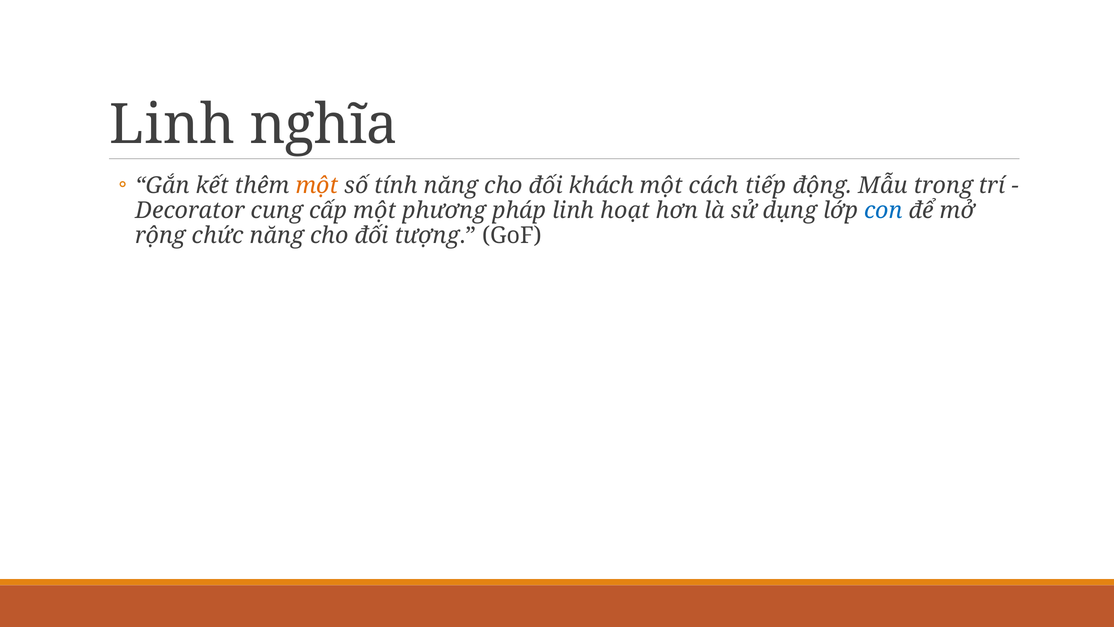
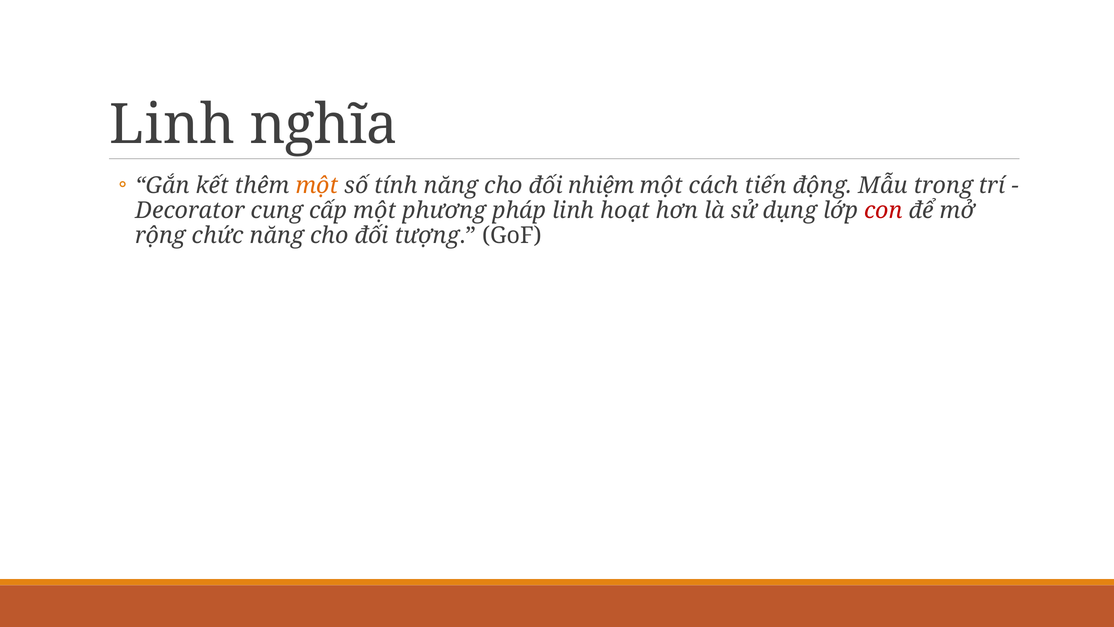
khách: khách -> nhiệm (601, 185)
tiếp: tiếp -> tiến (766, 185)
con colour: blue -> red (883, 210)
